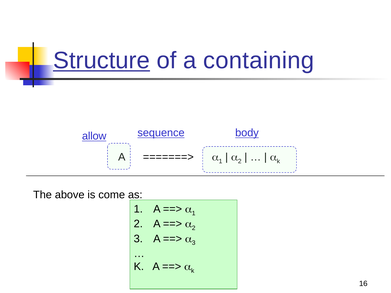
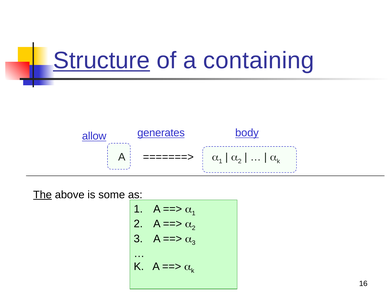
sequence: sequence -> generates (161, 133)
The underline: none -> present (43, 195)
come: come -> some (112, 195)
